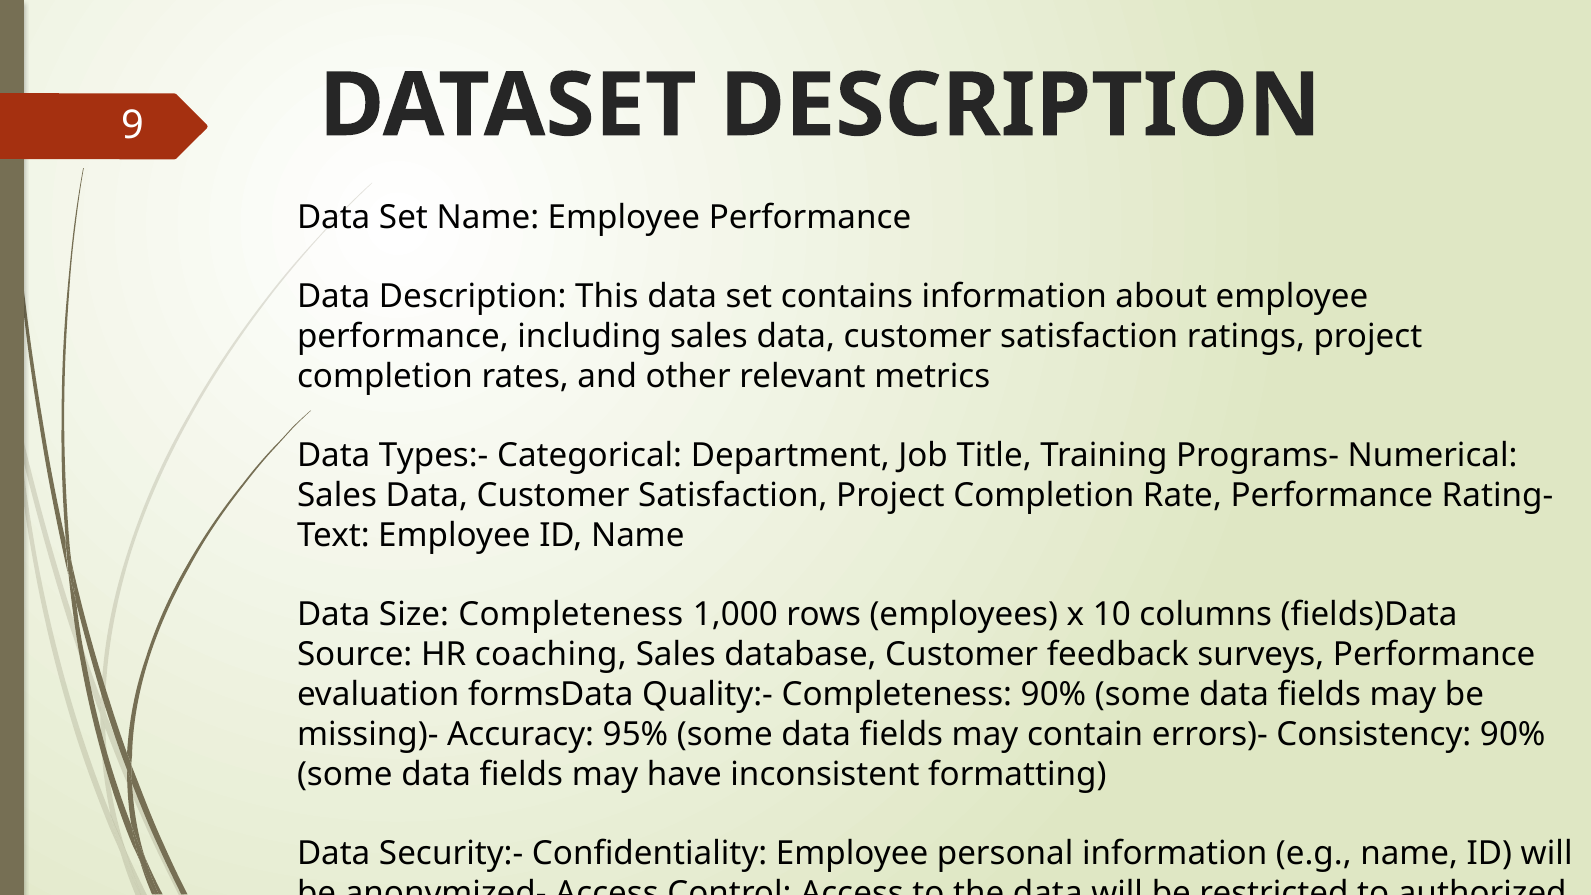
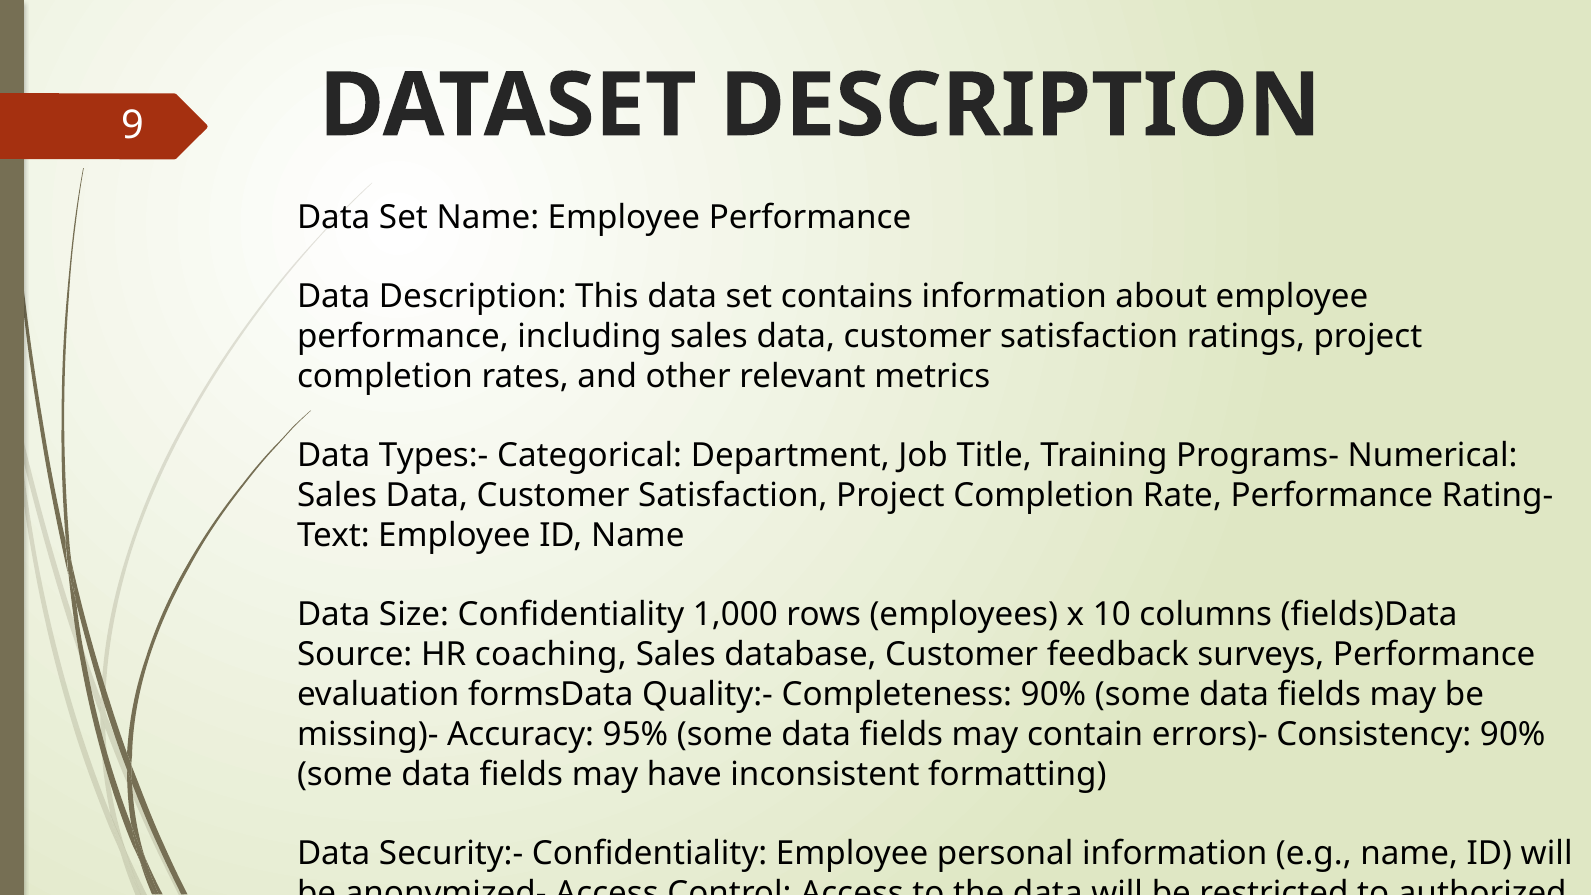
Size Completeness: Completeness -> Confidentiality (571, 615)
